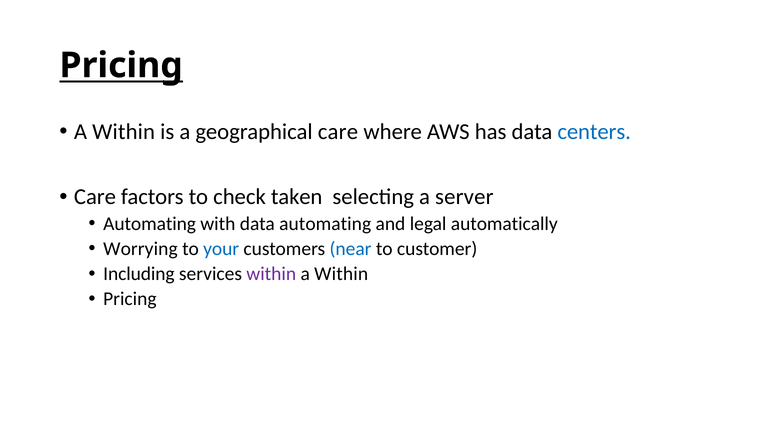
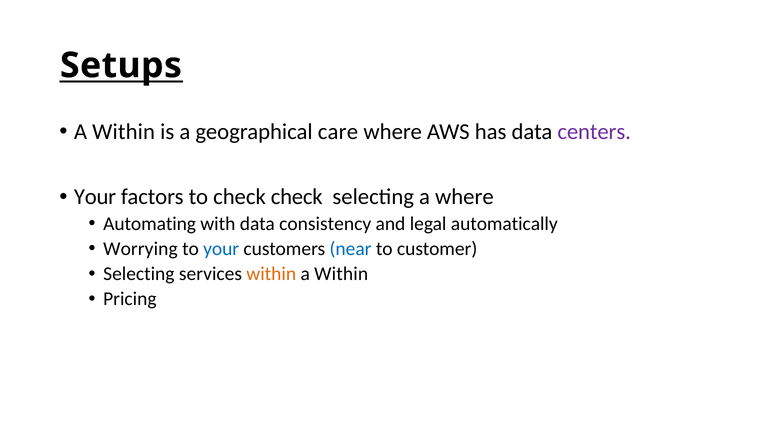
Pricing: Pricing -> Setups (121, 65)
centers colour: blue -> purple (594, 132)
Care: Care -> Your (95, 197)
check taken: taken -> check (297, 197)
a server: server -> where (464, 197)
data automating: automating -> consistency (325, 224)
Including: Including -> Selecting (139, 274)
within colour: purple -> orange (271, 274)
